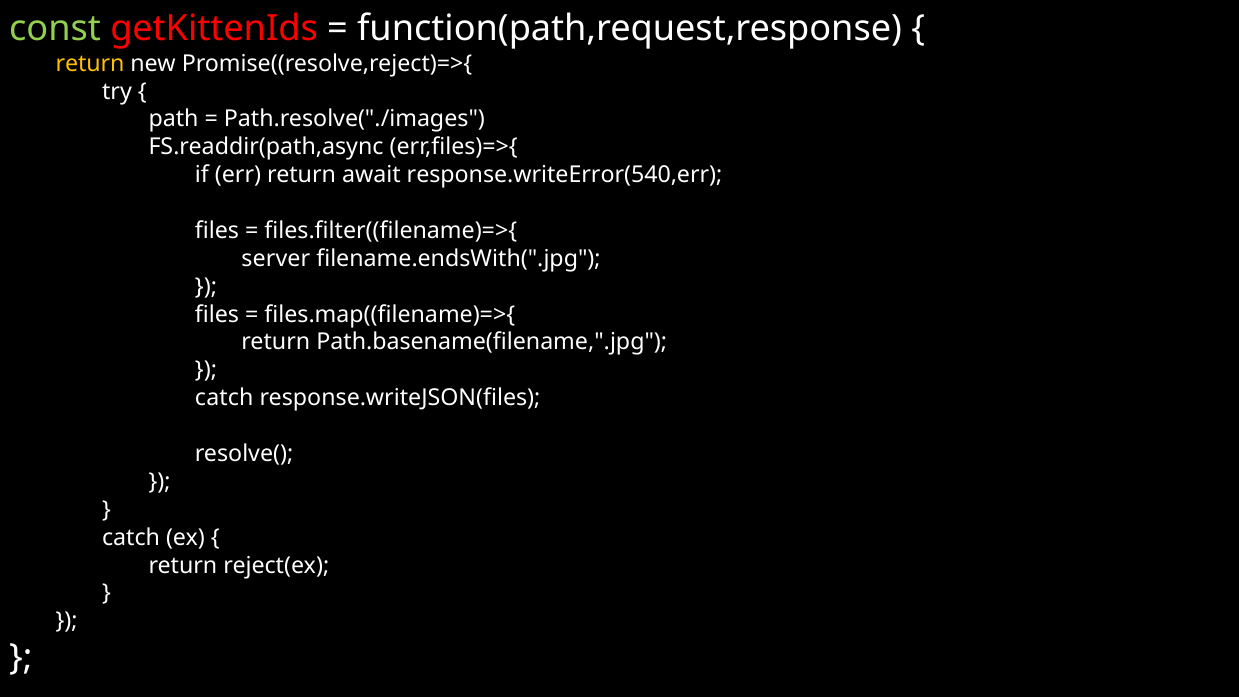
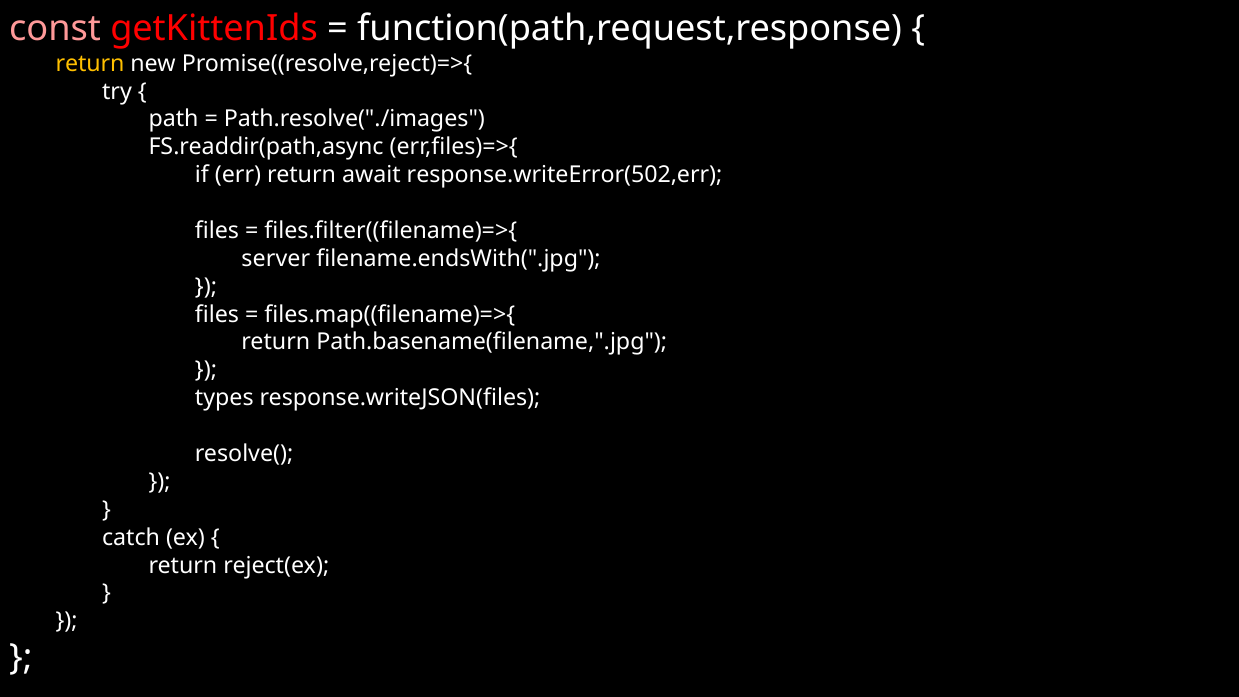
const colour: light green -> pink (55, 29)
response.writeError(540,err: response.writeError(540,err -> response.writeError(502,err (565, 175)
catch: catch -> types (224, 398)
